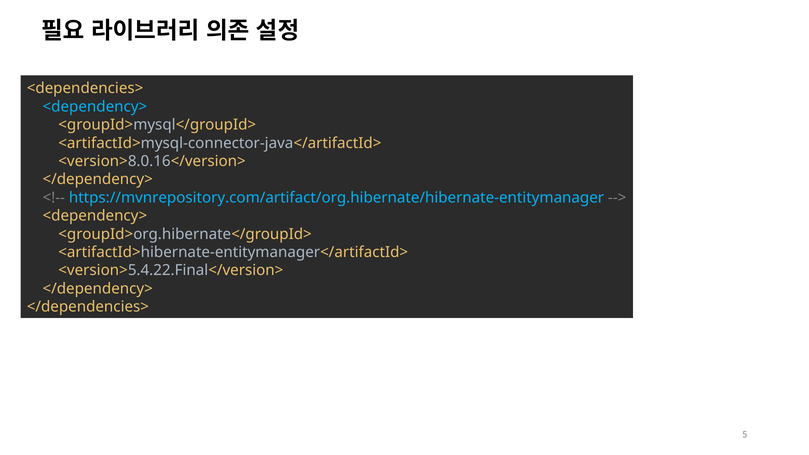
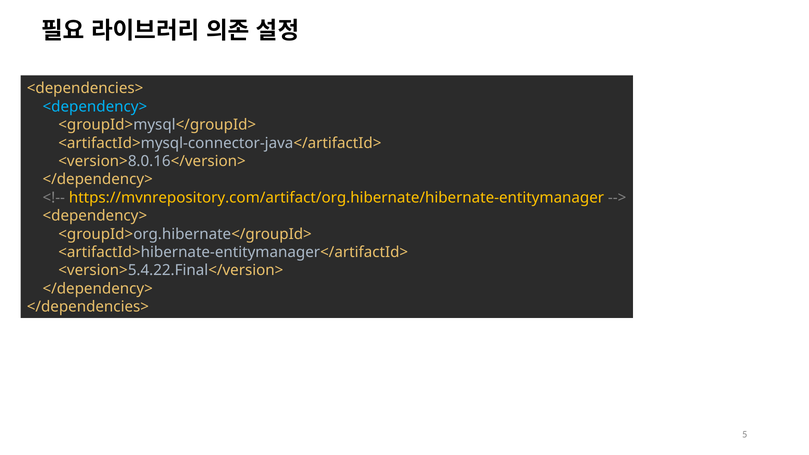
https://mvnrepository.com/artifact/org.hibernate/hibernate-entitymanager colour: light blue -> yellow (336, 198)
